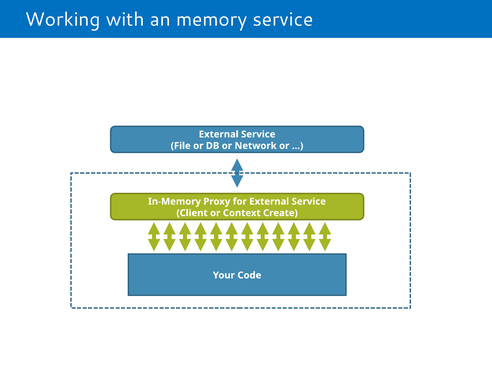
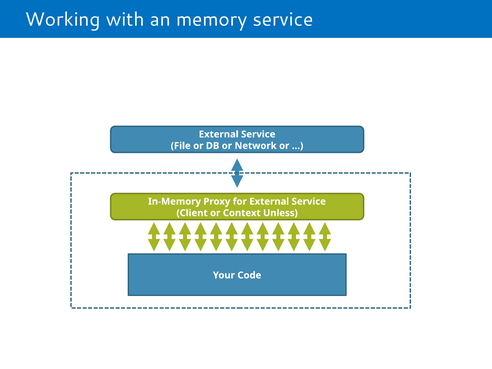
Create: Create -> Unless (280, 213)
